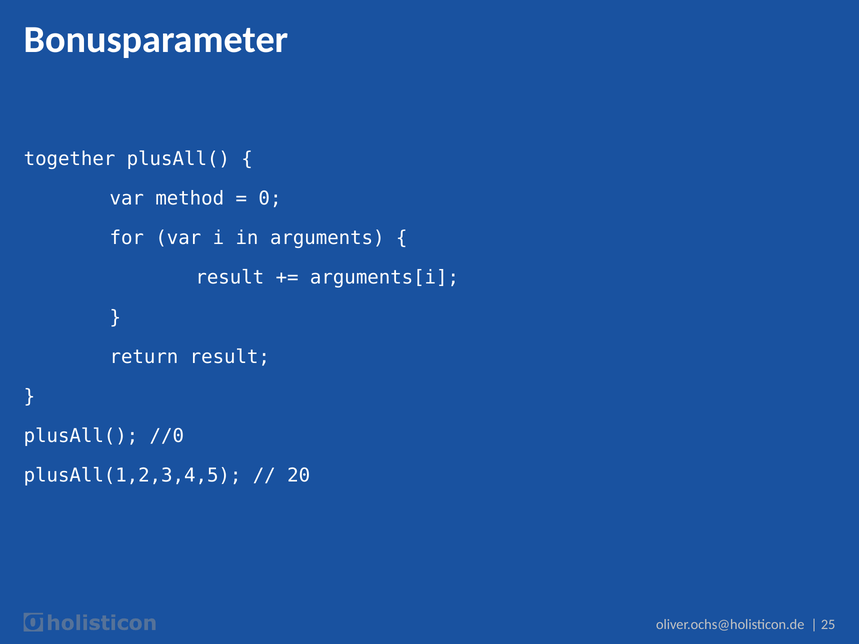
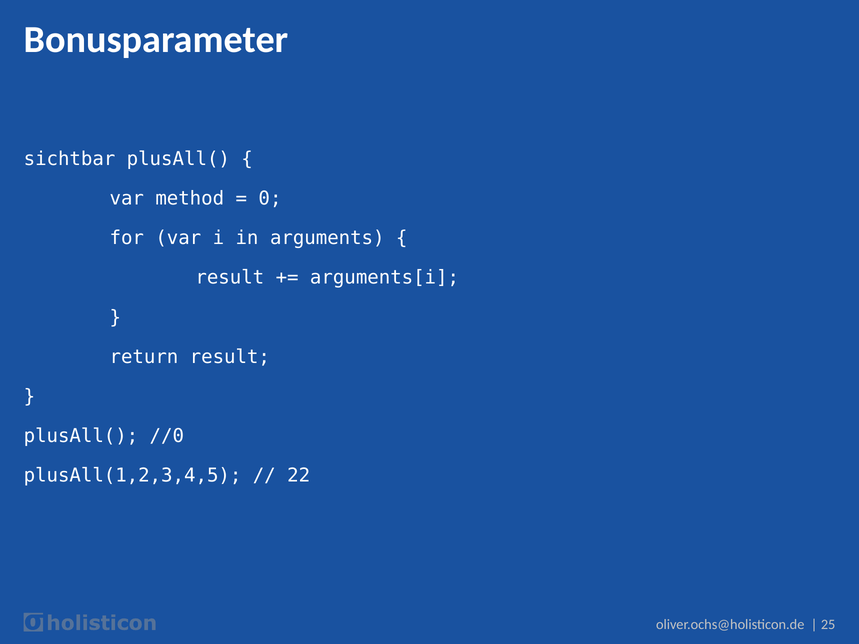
together: together -> sichtbar (70, 159)
20: 20 -> 22 (299, 476)
